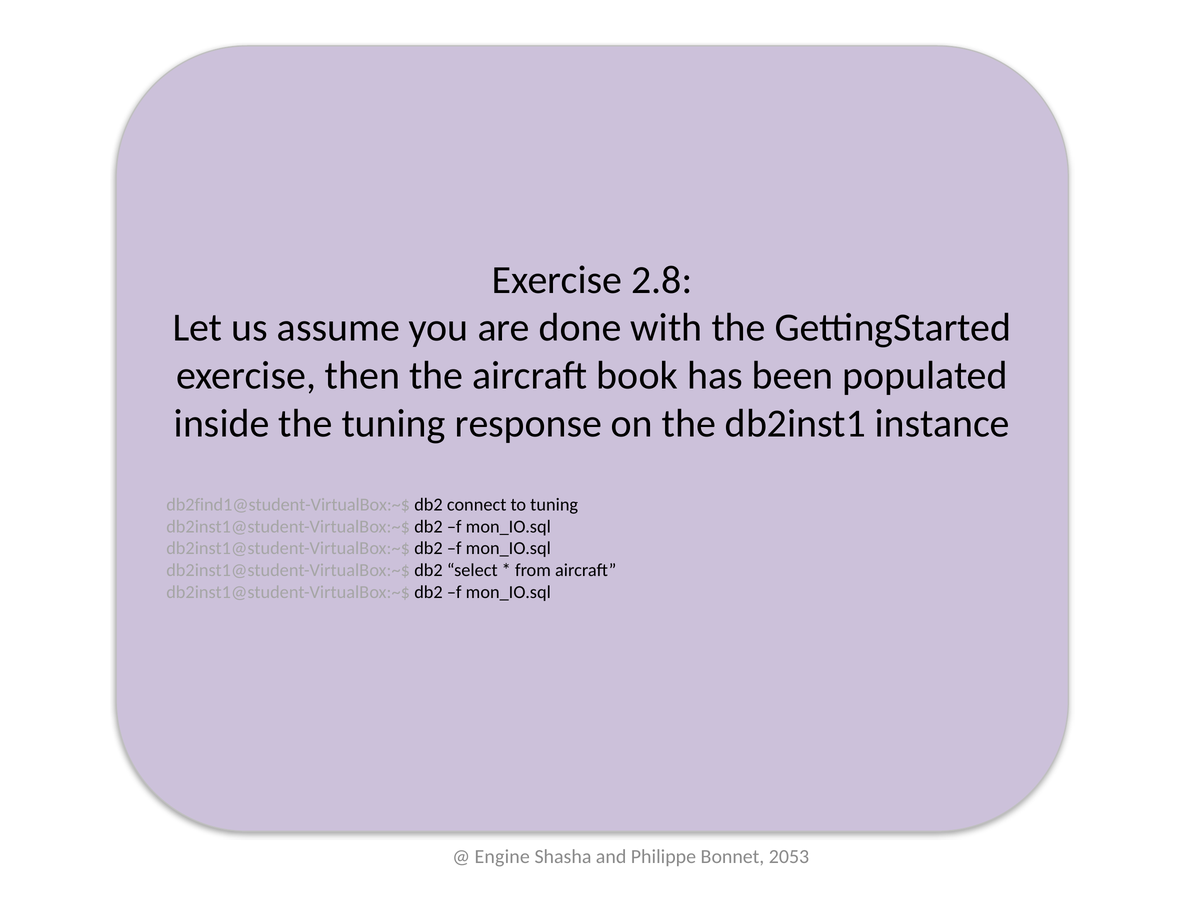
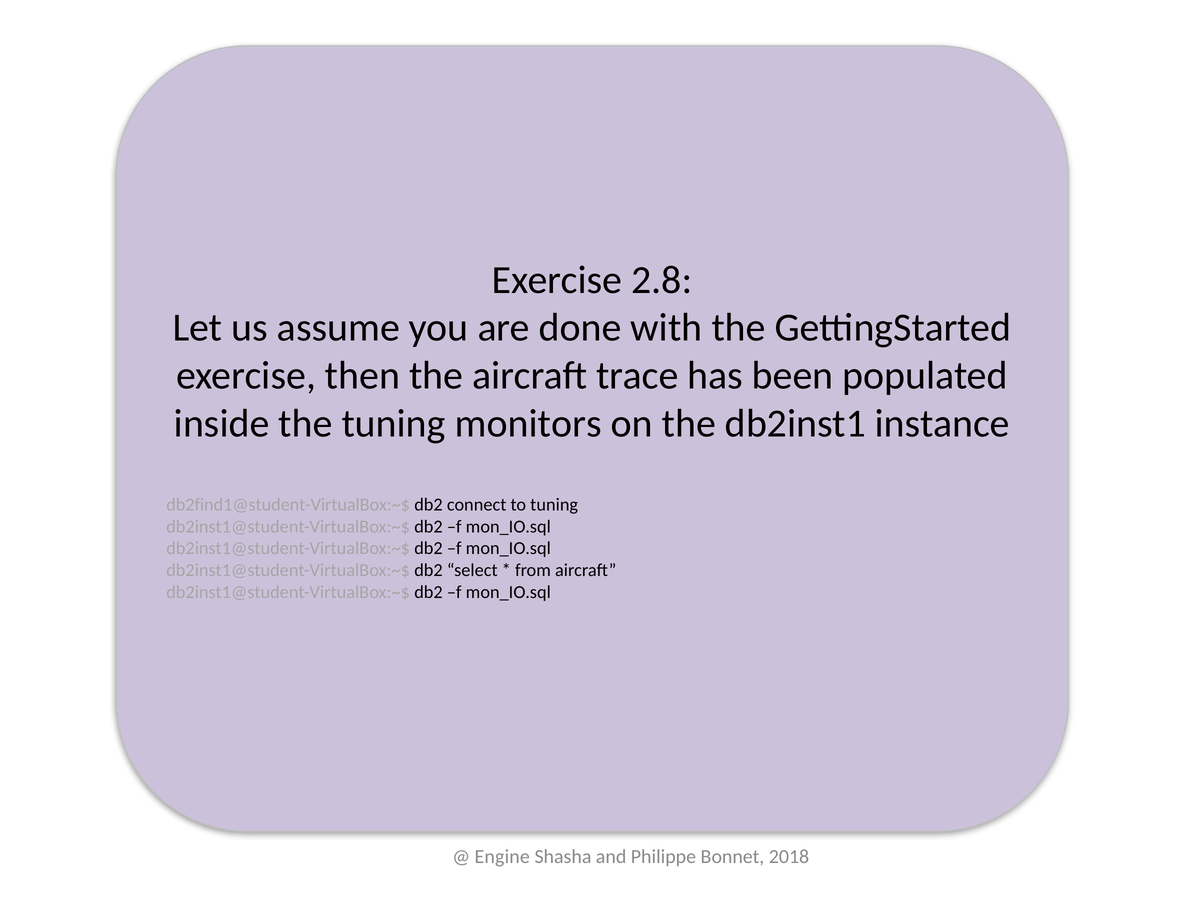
book: book -> trace (637, 376)
response: response -> monitors (528, 424)
2053: 2053 -> 2018 (789, 857)
